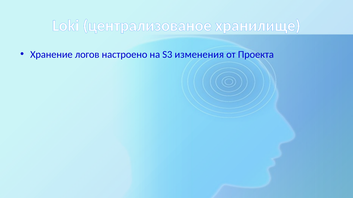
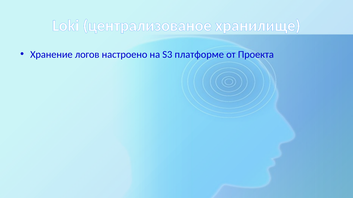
изменения: изменения -> платформе (199, 55)
